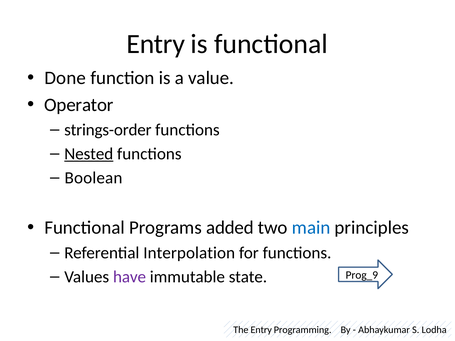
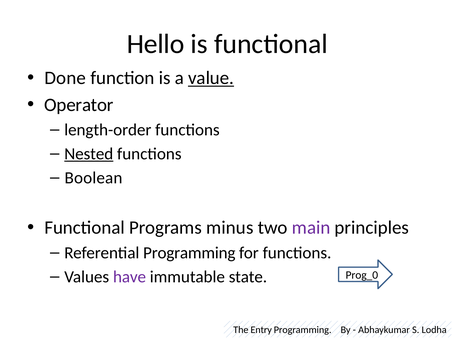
Entry: Entry -> Hello (156, 44)
value underline: none -> present (211, 78)
strings-order: strings-order -> length-order (108, 130)
added: added -> minus (230, 228)
main colour: blue -> purple (311, 228)
Referential Interpolation: Interpolation -> Programming (189, 253)
Prog_9: Prog_9 -> Prog_0 (362, 275)
